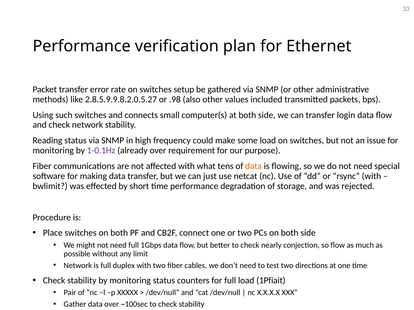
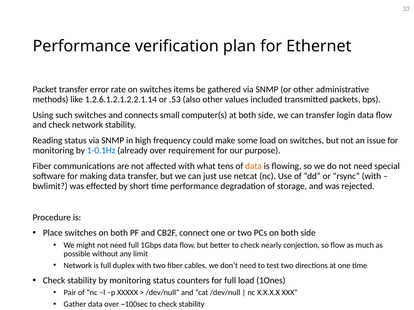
setup: setup -> items (184, 90)
2.8.5.9.9.8.2.0.5.27: 2.8.5.9.9.8.2.0.5.27 -> 1.2.6.1.2.1.2.2.1.14 (121, 100)
.98: .98 -> .53 (175, 100)
1-0.1Hz colour: purple -> blue (101, 151)
1Pfiait: 1Pfiait -> 1Ones (271, 281)
